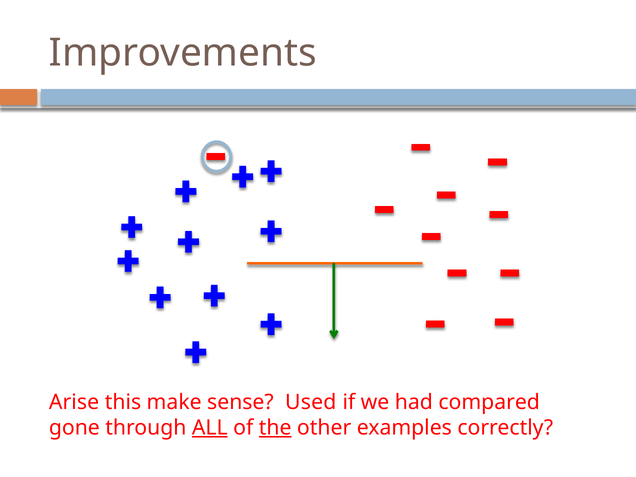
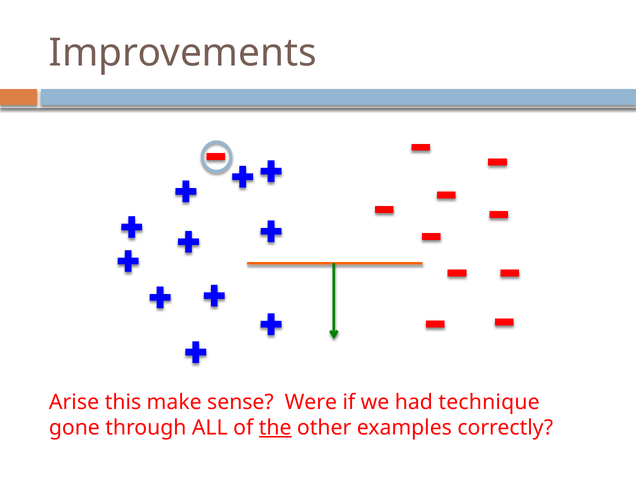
Used: Used -> Were (311, 402)
compared: compared -> technique (489, 402)
ALL underline: present -> none (210, 428)
